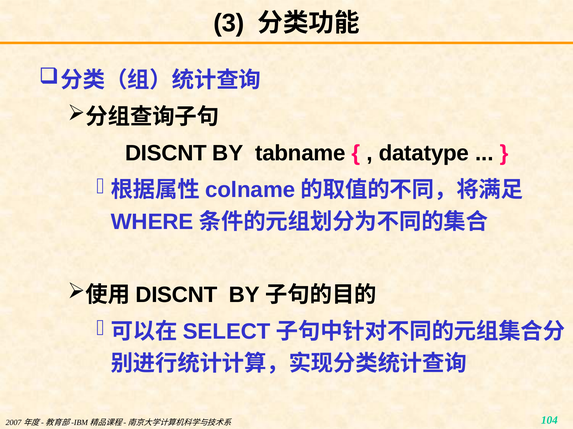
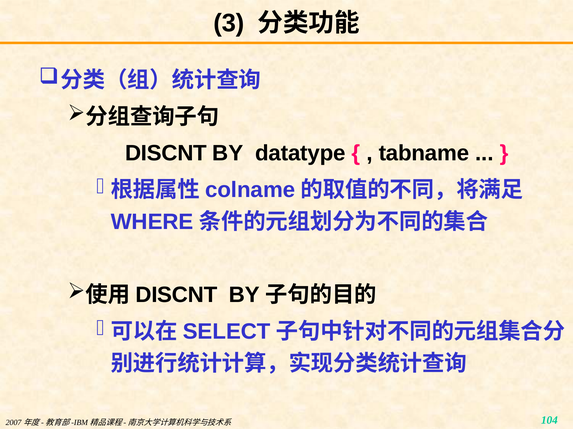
tabname: tabname -> datatype (300, 154)
datatype: datatype -> tabname (424, 154)
